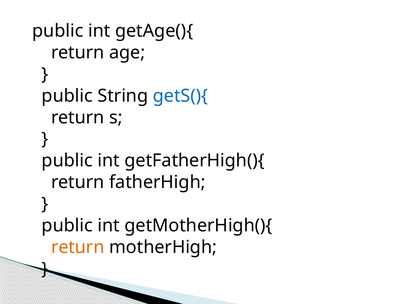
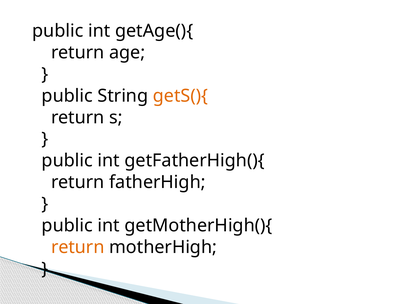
getS(){ colour: blue -> orange (181, 96)
